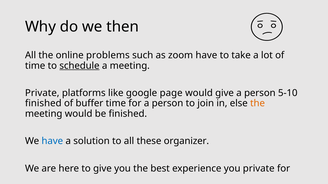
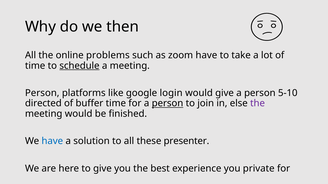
Private: Private -> Person (42, 93)
page: page -> login (171, 93)
finished: finished -> directed (43, 104)
person underline: none -> present (167, 104)
the colour: orange -> purple (258, 104)
organizer: organizer -> presenter (186, 141)
